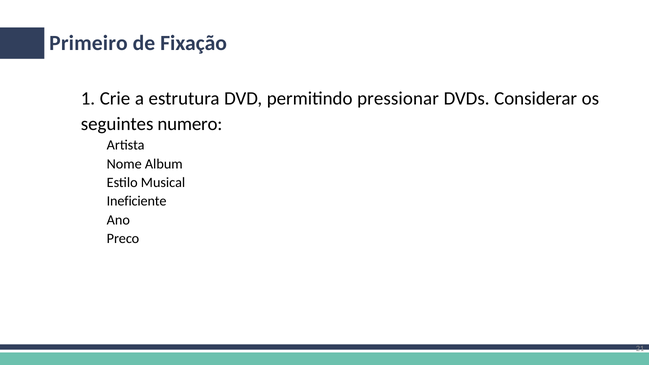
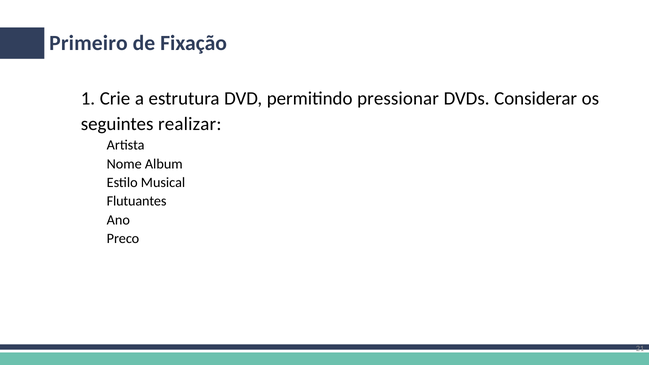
numero: numero -> realizar (190, 124)
Ineficiente: Ineficiente -> Flutuantes (137, 201)
